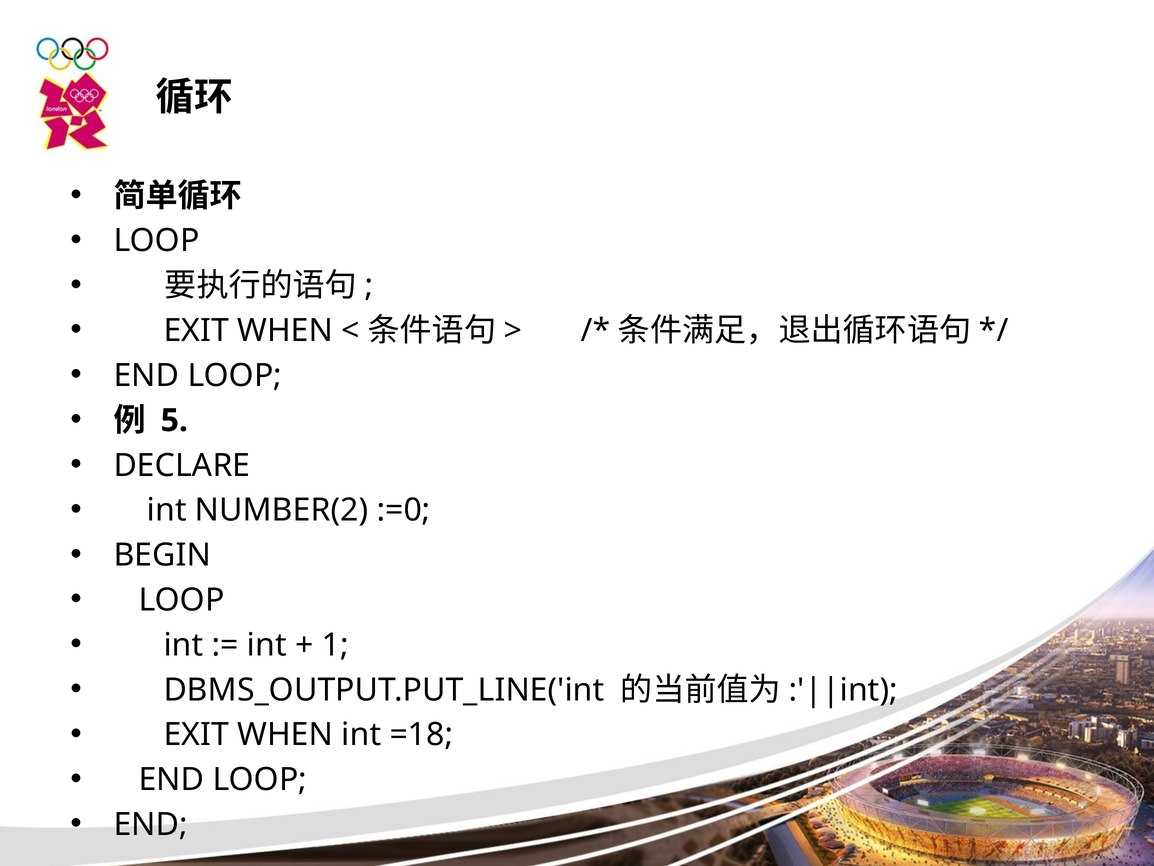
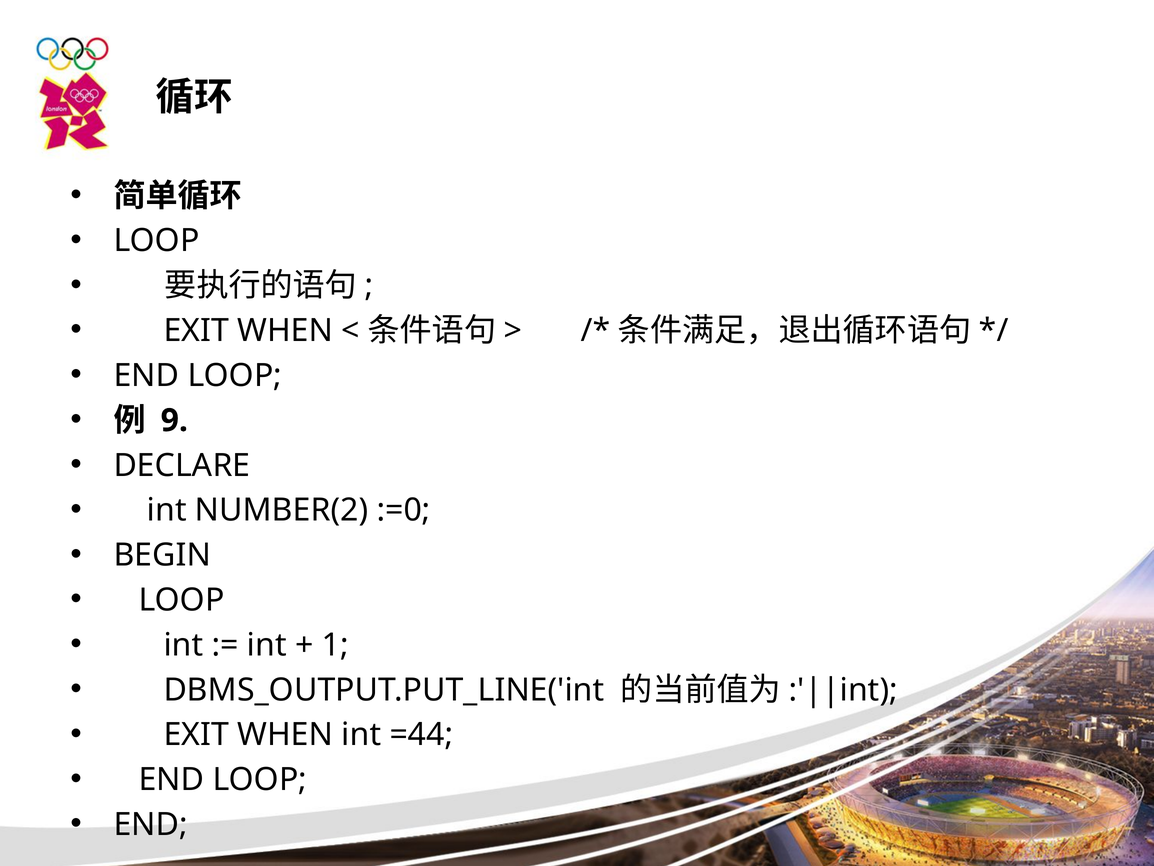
5: 5 -> 9 (174, 420)
=18: =18 -> =44 (421, 734)
